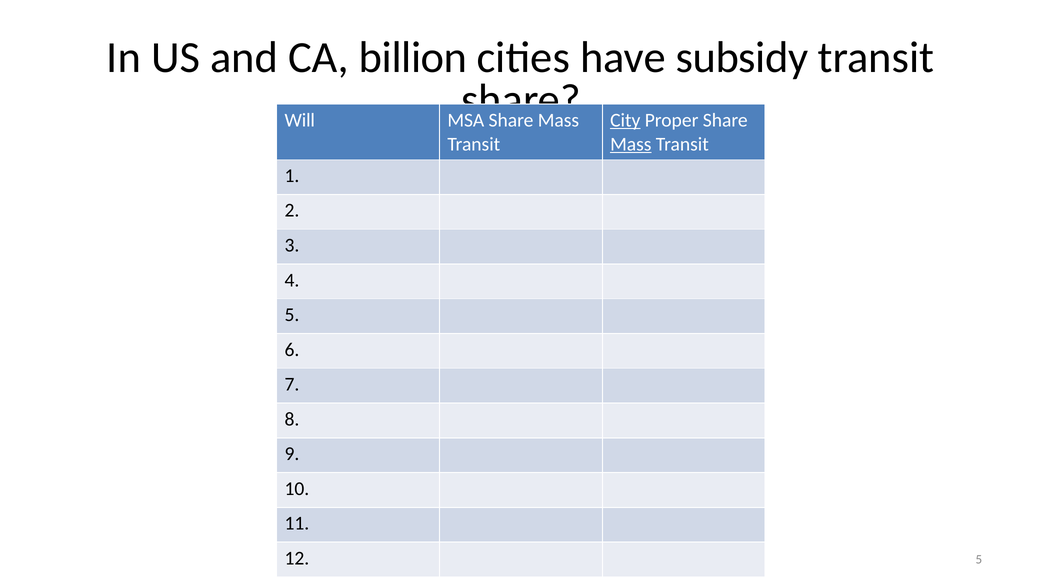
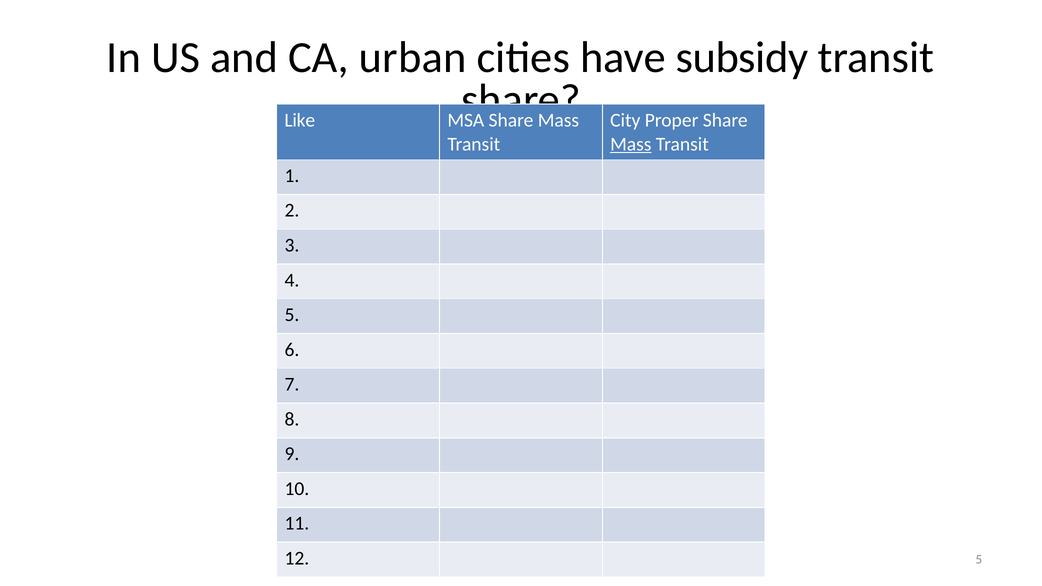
billion: billion -> urban (413, 58)
Will: Will -> Like (300, 120)
City underline: present -> none (625, 120)
